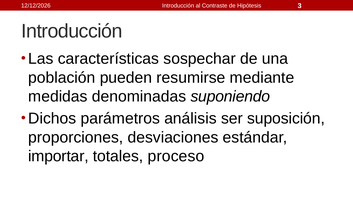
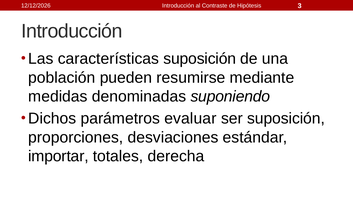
características sospechar: sospechar -> suposición (200, 59)
análisis: análisis -> evaluar (190, 118)
proceso: proceso -> derecha (176, 156)
